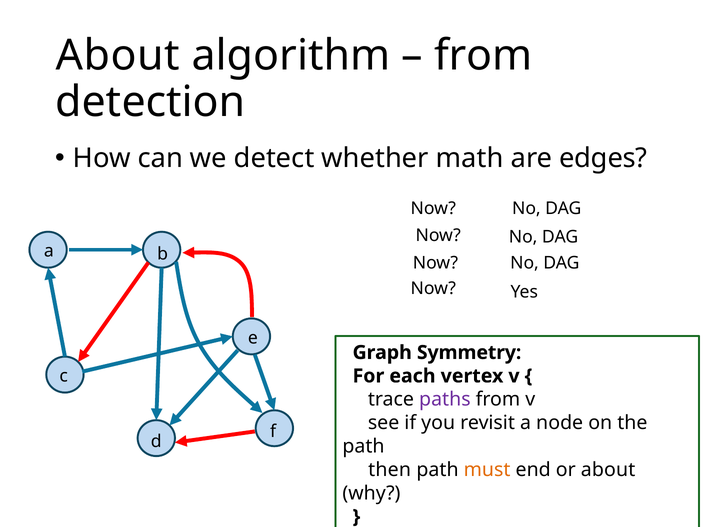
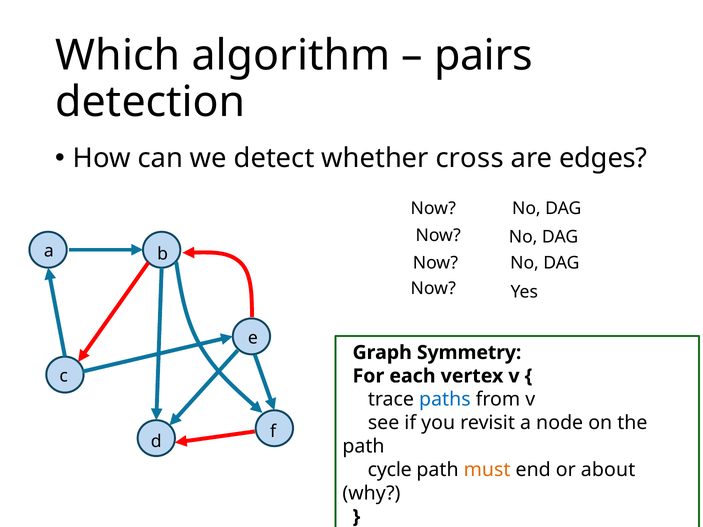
About: About -> Which (118, 56)
from: from -> pairs (483, 56)
math: math -> cross (470, 158)
paths colour: purple -> blue (445, 400)
then: then -> cycle (390, 470)
